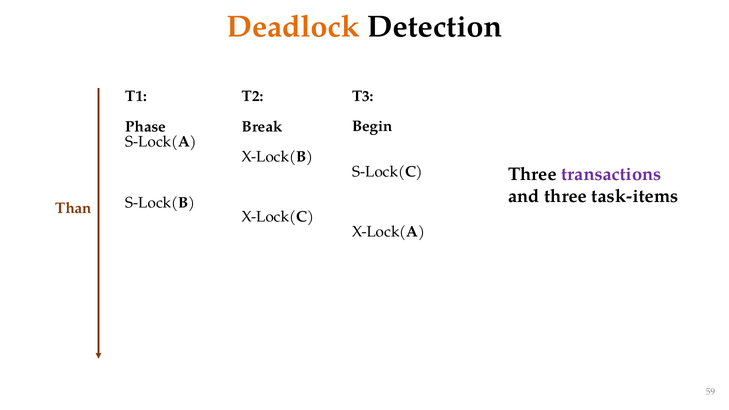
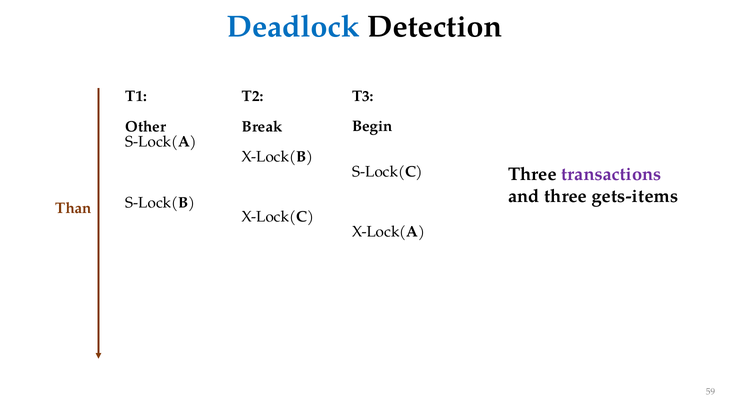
Deadlock colour: orange -> blue (293, 27)
Phase: Phase -> Other (146, 127)
task-items: task-items -> gets-items (635, 196)
